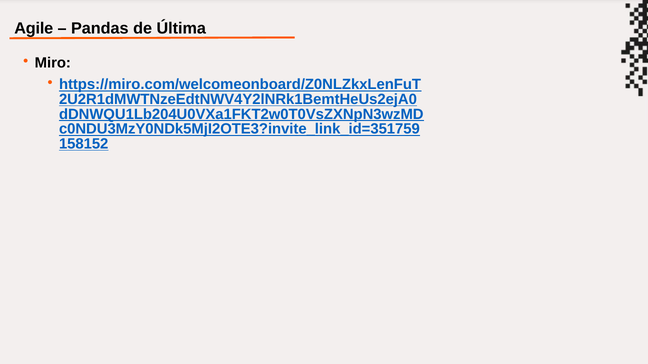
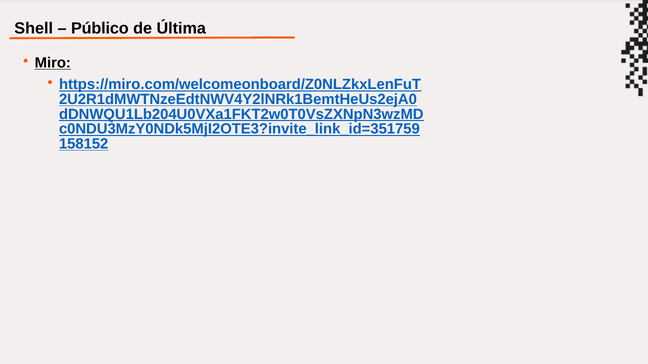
Agile: Agile -> Shell (34, 29)
Pandas: Pandas -> Público (100, 29)
Miro underline: none -> present (53, 63)
